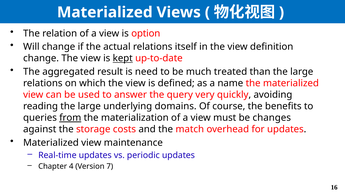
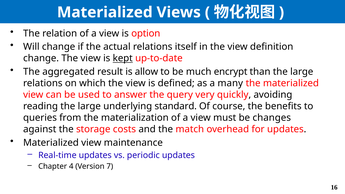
need: need -> allow (146, 72)
treated: treated -> encrypt (231, 72)
name: name -> many (230, 83)
domains: domains -> standard (176, 106)
from underline: present -> none (70, 118)
